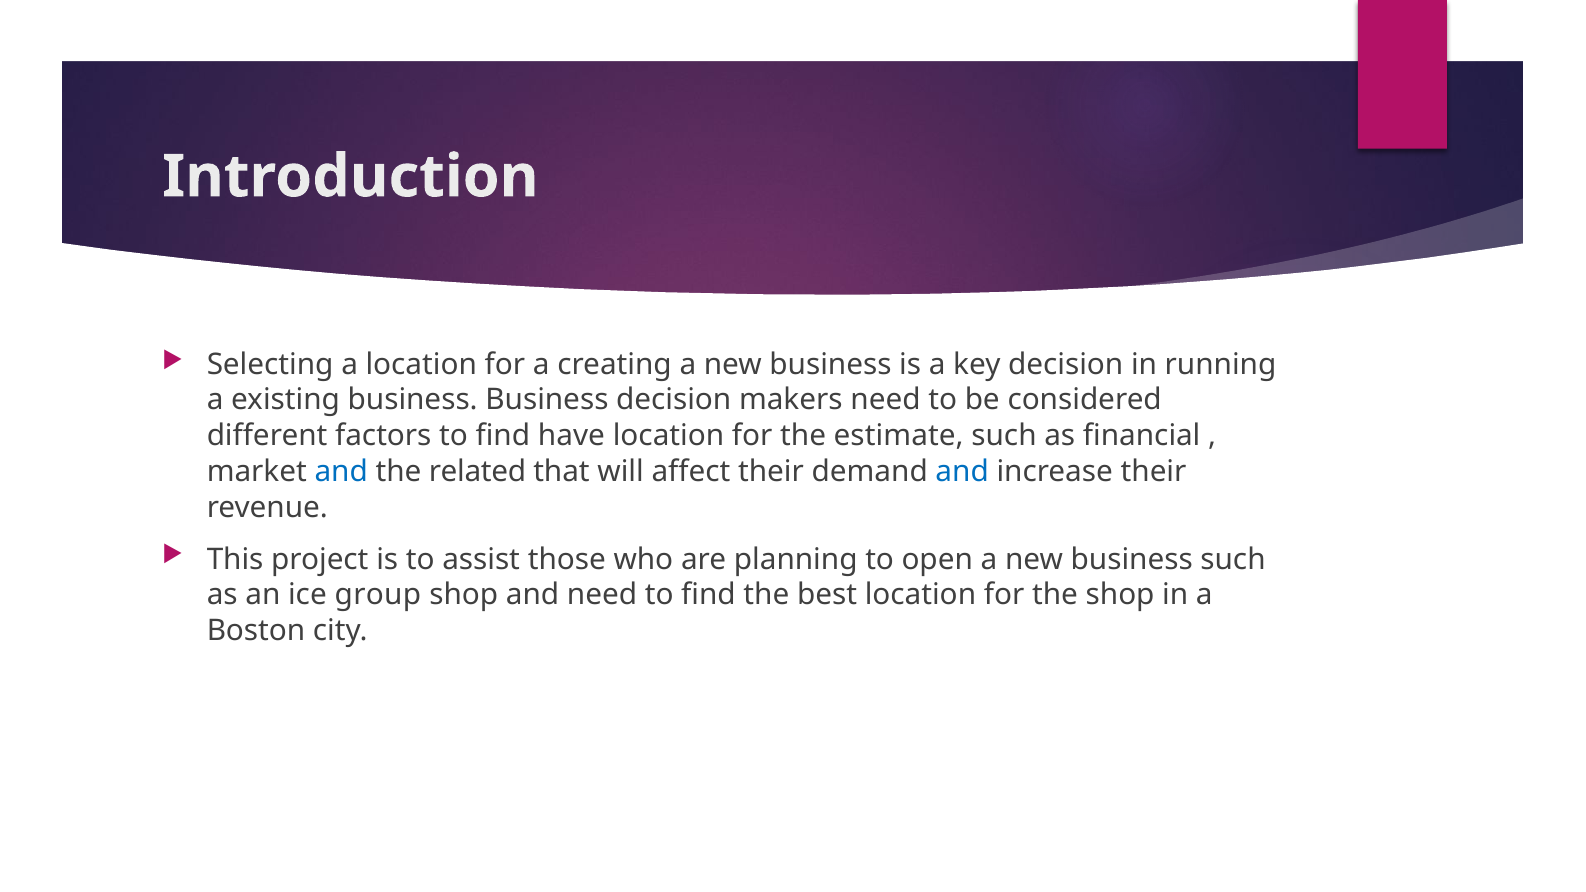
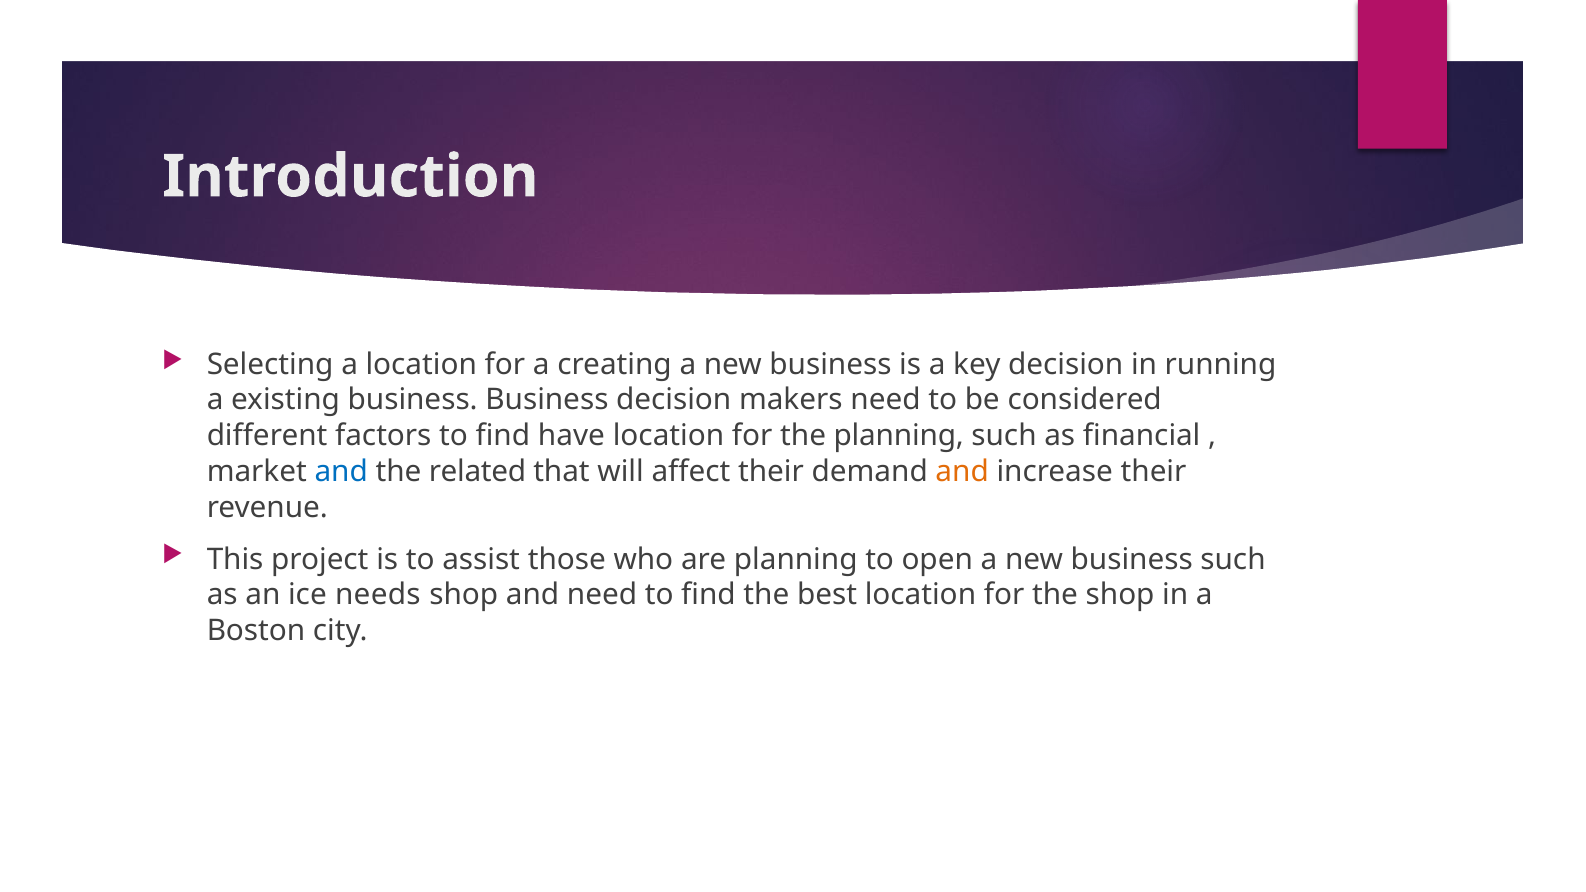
the estimate: estimate -> planning (899, 436)
and colour: blue -> orange (962, 472)
group: group -> needs (378, 595)
